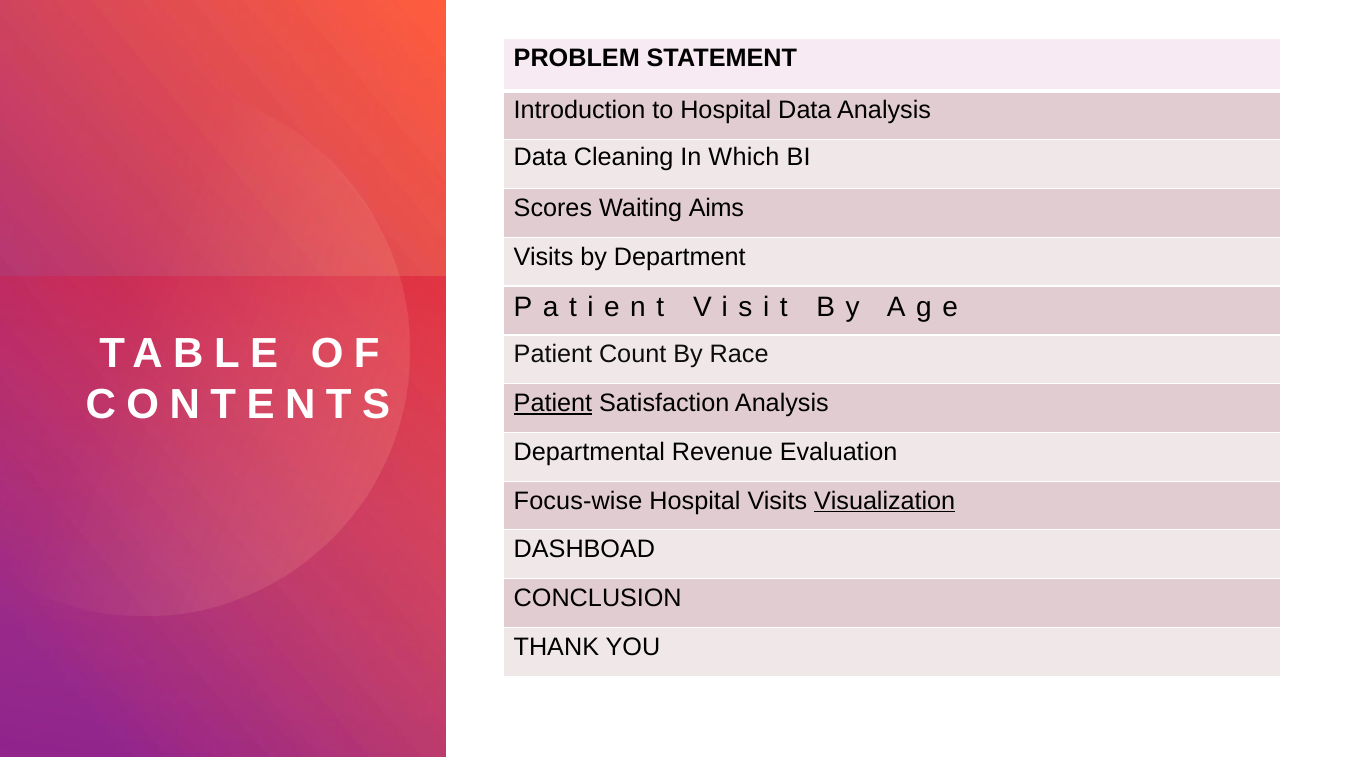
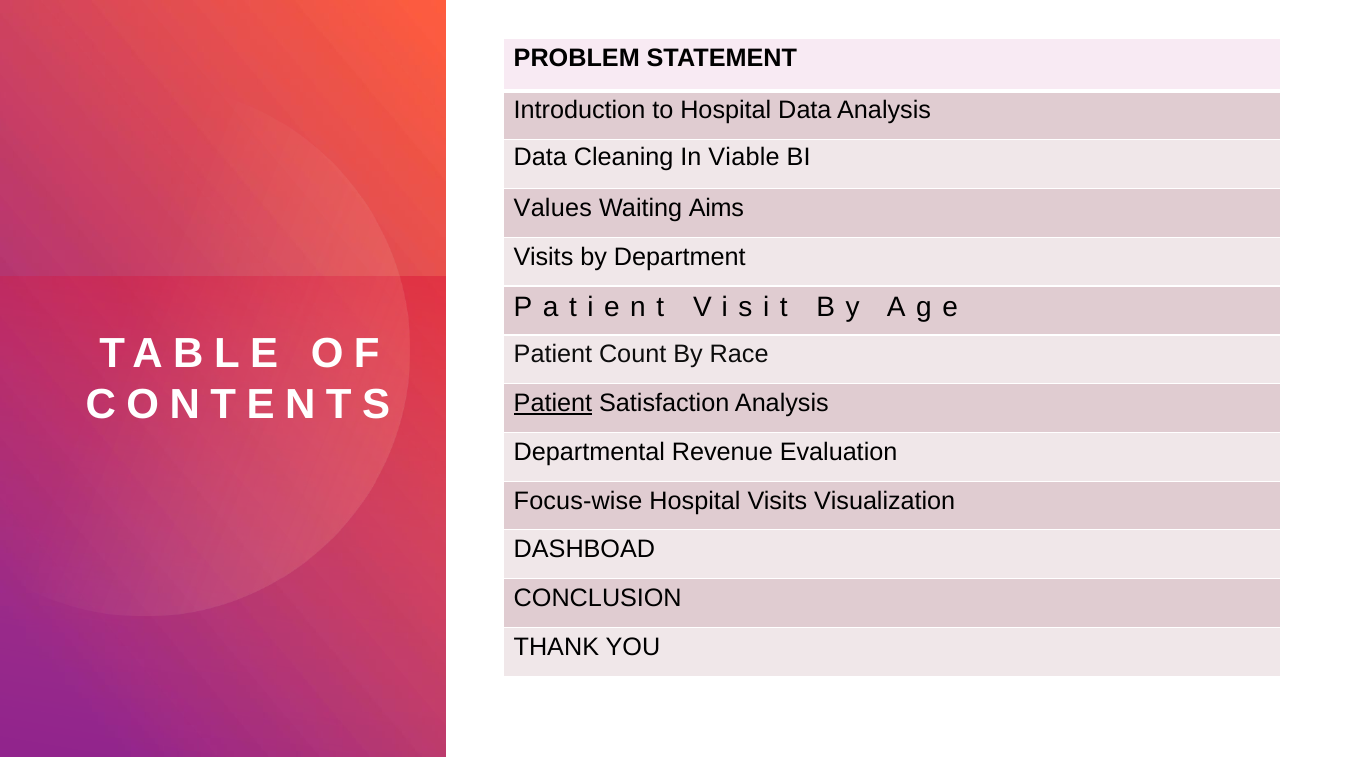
Which: Which -> Viable (744, 157)
Scores: Scores -> Values (553, 208)
Visualization underline: present -> none (885, 500)
